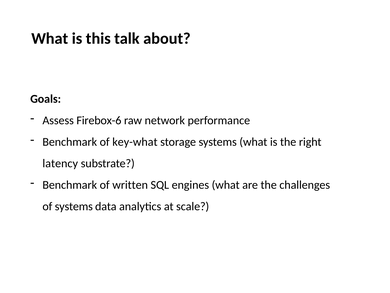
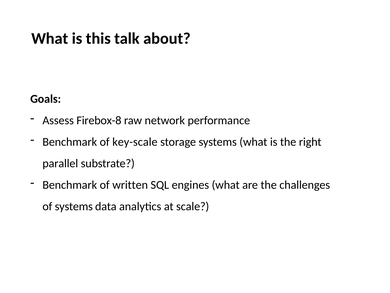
Firebox-6: Firebox-6 -> Firebox-8 (99, 120)
key-what: key-what -> key-scale (135, 142)
latency: latency -> parallel (60, 163)
